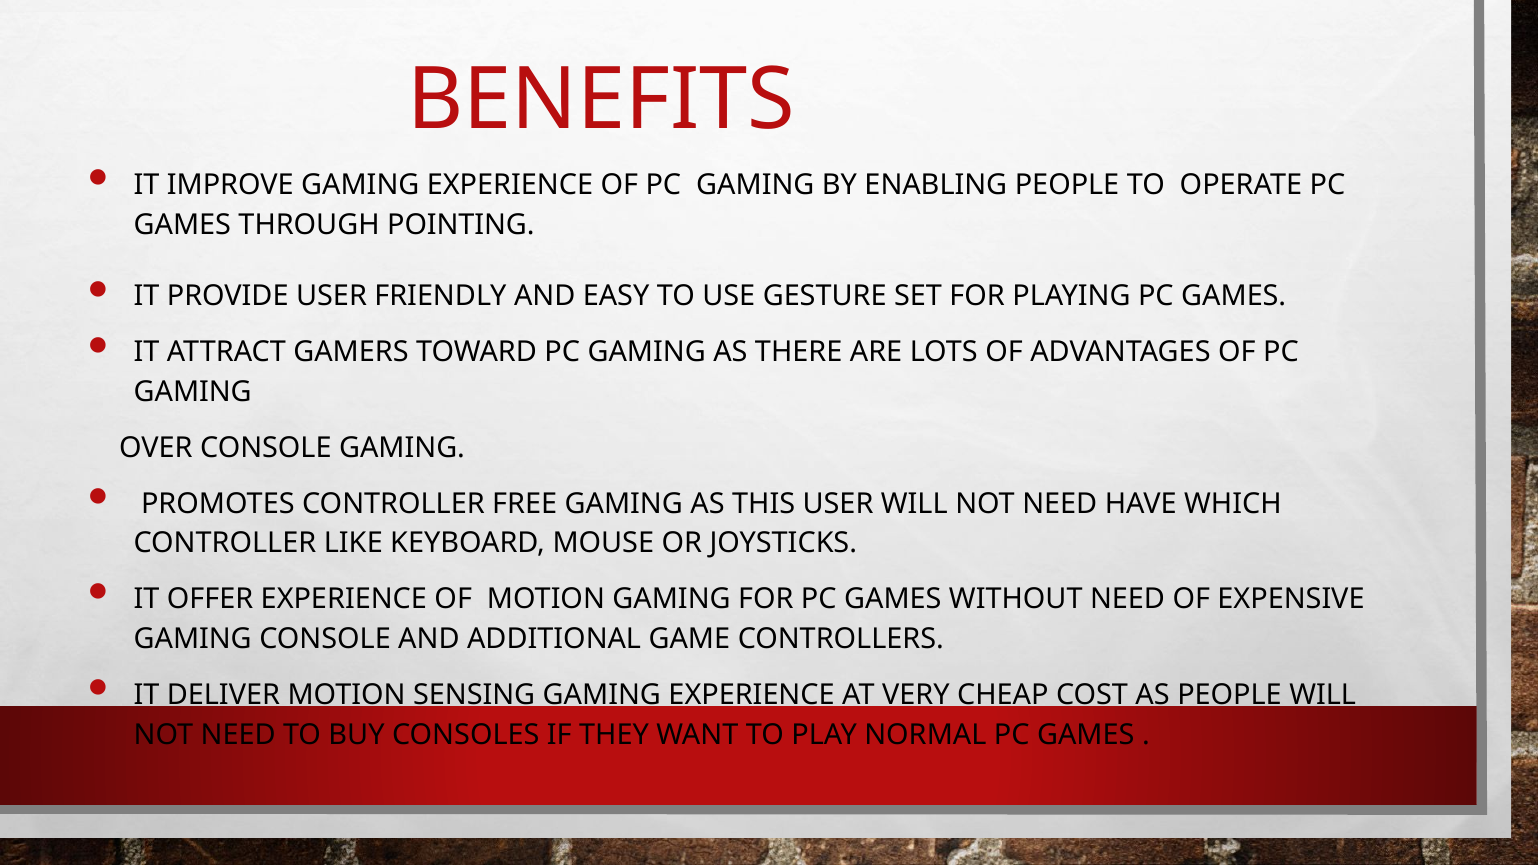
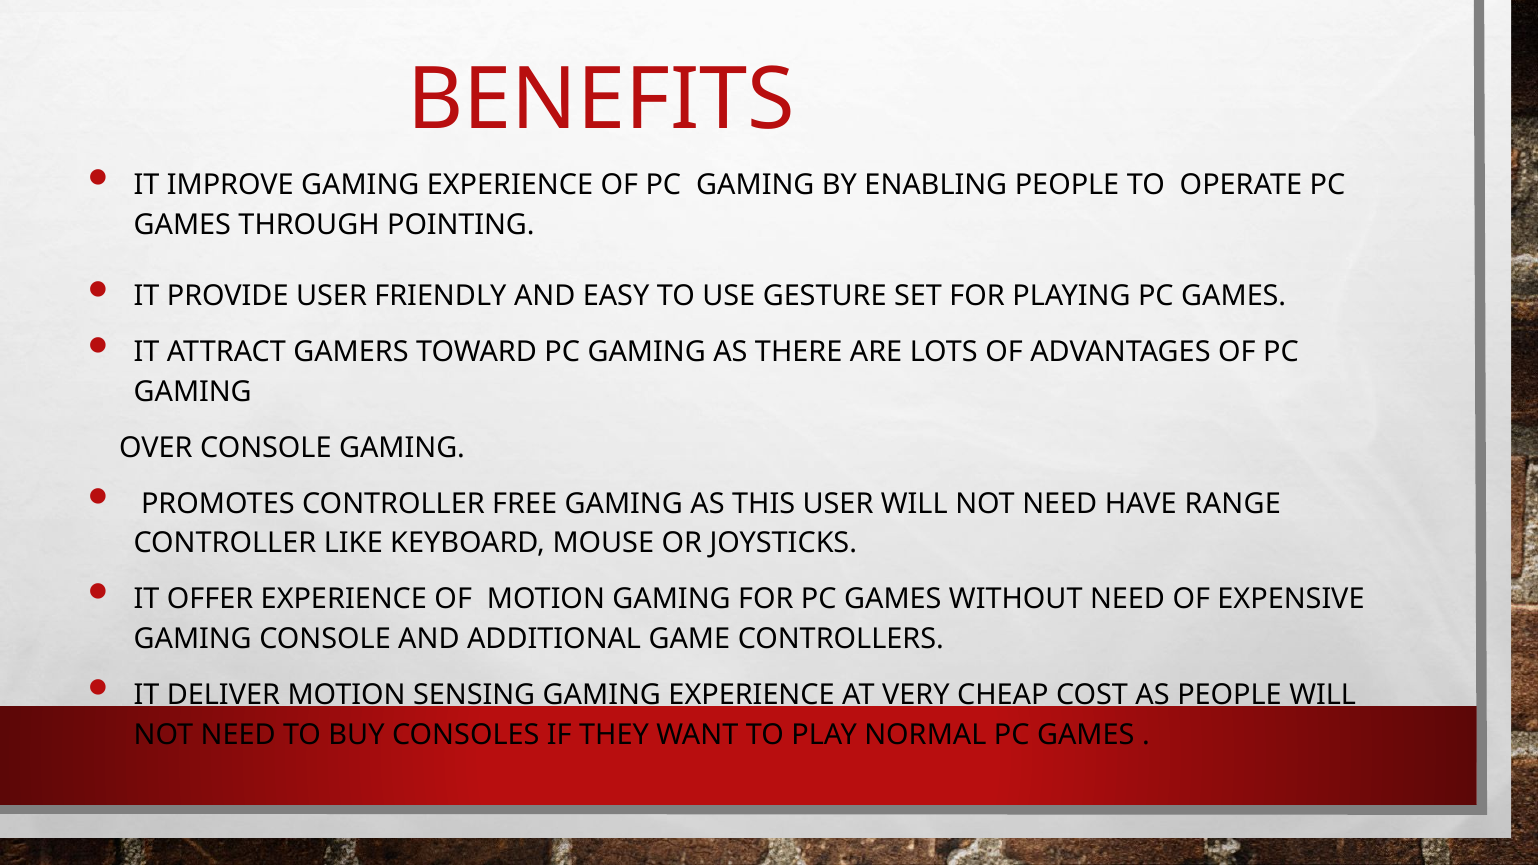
WHICH: WHICH -> RANGE (1233, 504)
